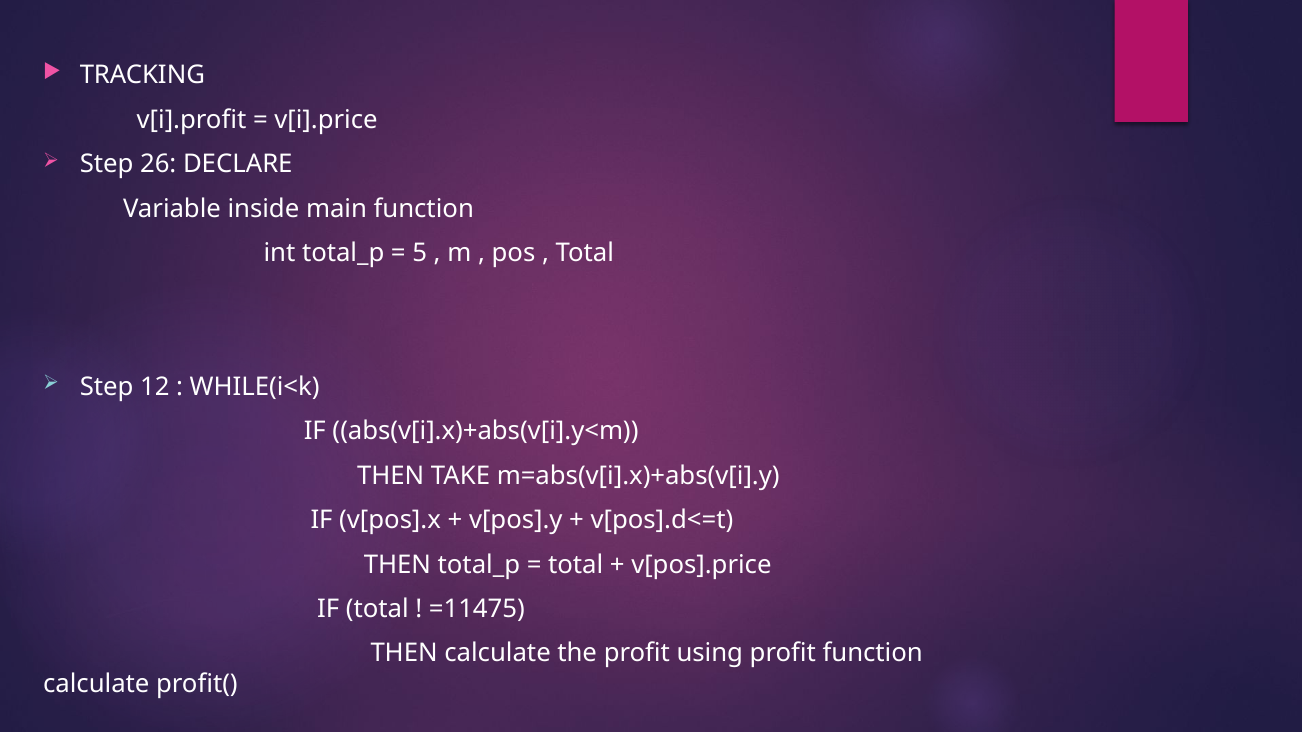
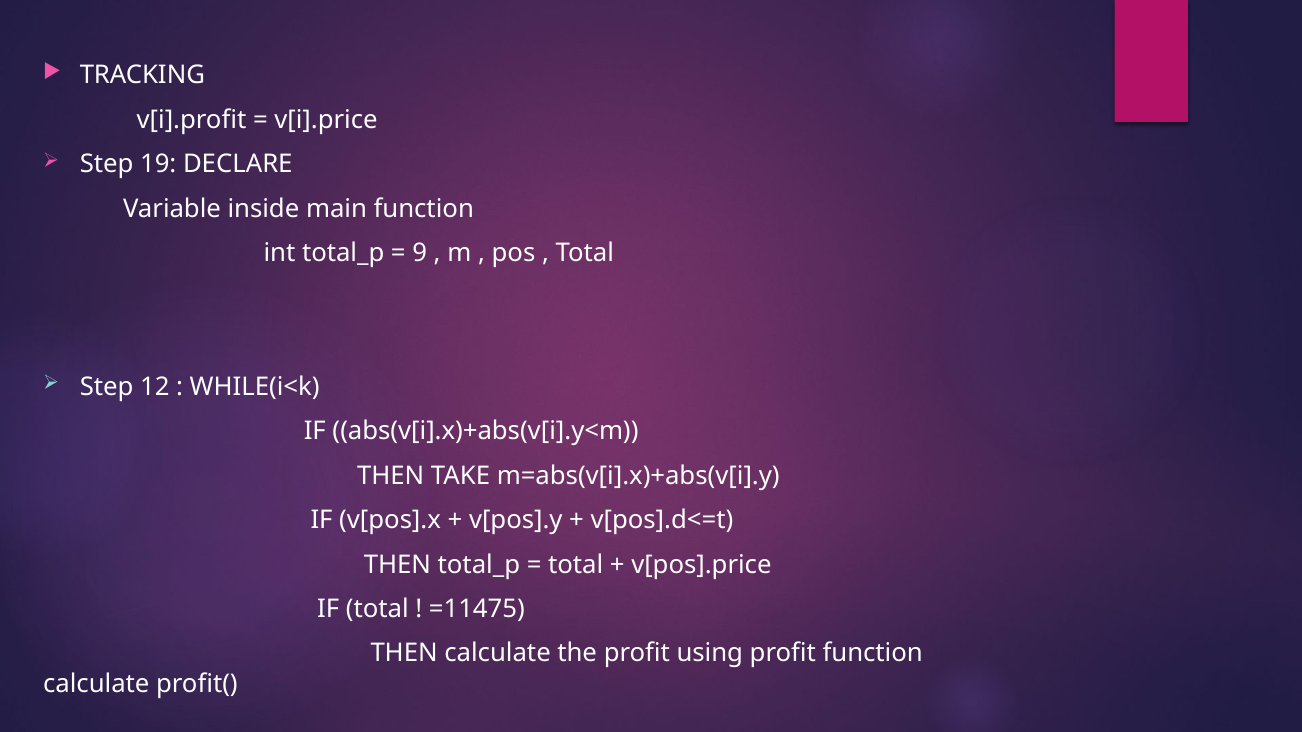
26: 26 -> 19 (158, 165)
5: 5 -> 9 (420, 253)
